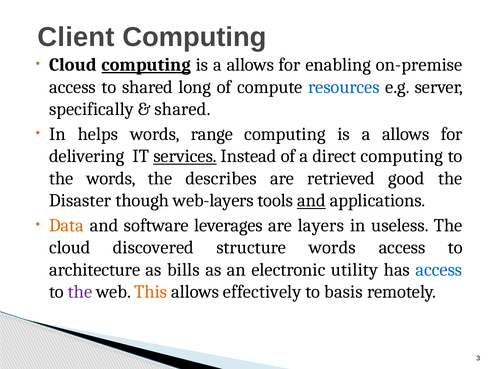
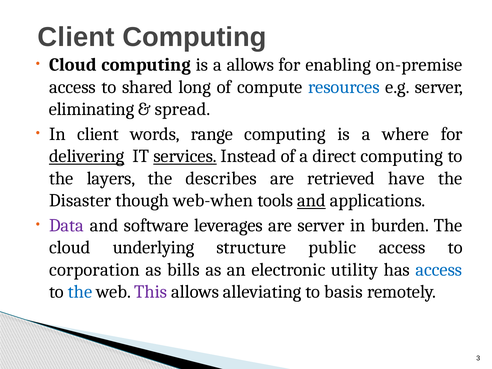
computing underline: present -> none (146, 65)
specifically: specifically -> eliminating (92, 109)
shared: shared -> spread (183, 109)
In helps: helps -> client (98, 134)
allows: allows -> where (406, 134)
delivering underline: none -> present (87, 156)
the words: words -> layers (111, 178)
good: good -> have (406, 178)
web-layers: web-layers -> web-when (213, 200)
Data colour: orange -> purple (67, 225)
are layers: layers -> server (321, 225)
useless: useless -> burden (400, 225)
discovered: discovered -> underlying (154, 248)
structure words: words -> public (332, 248)
architecture: architecture -> corporation (95, 270)
the colour: purple -> blue (80, 292)
This colour: orange -> purple (151, 292)
effectively: effectively -> alleviating (262, 292)
